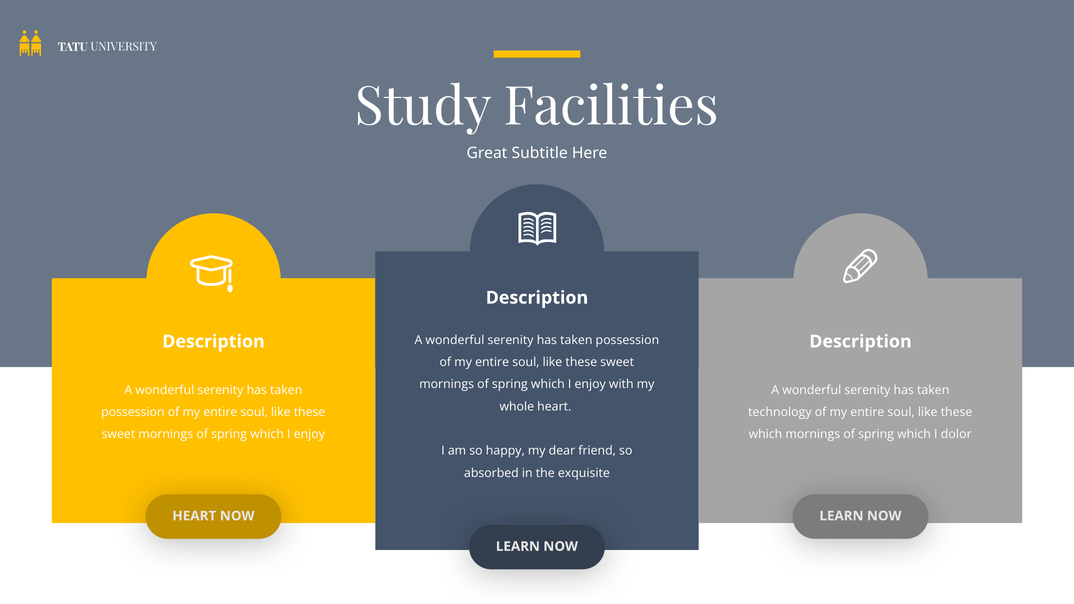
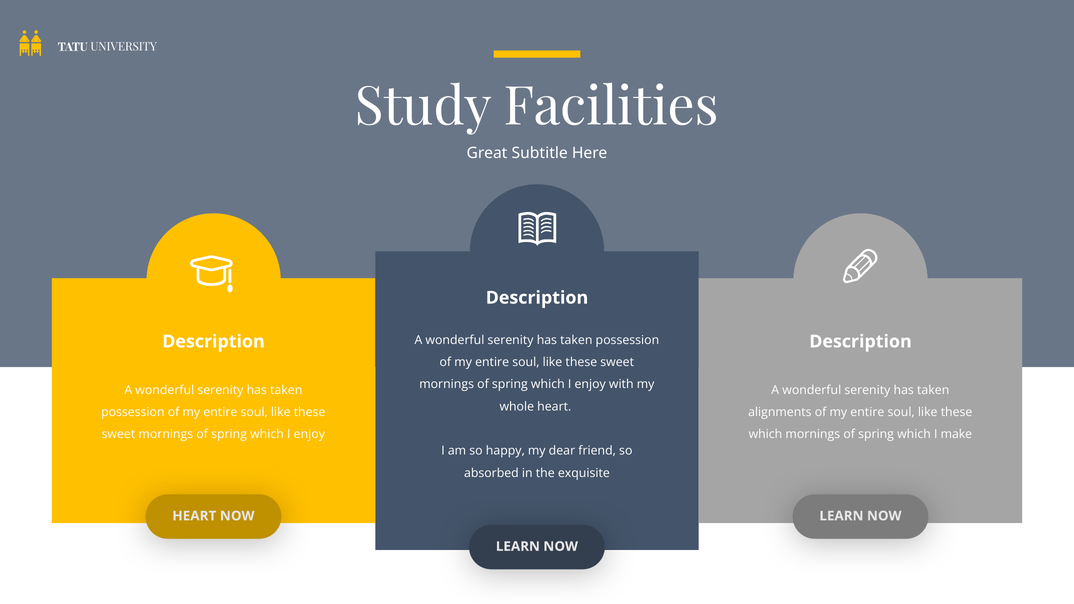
technology: technology -> alignments (780, 412)
dolor: dolor -> make (956, 434)
